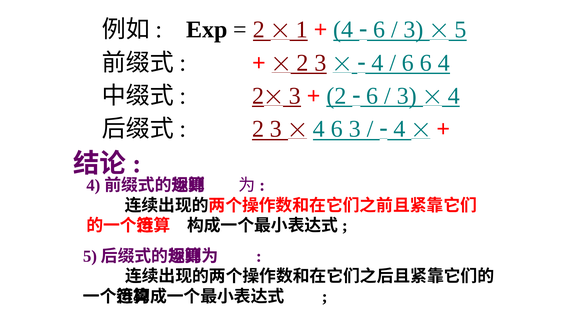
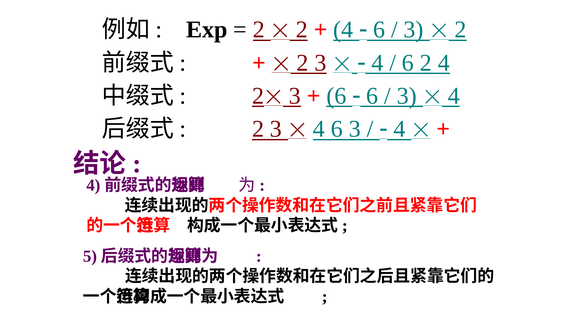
1: 1 -> 2 (302, 30)
5: 5 -> 2 (461, 30)
6 6: 6 -> 2 (426, 63)
2: 2 -> 6 (336, 96)
